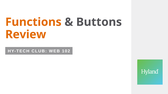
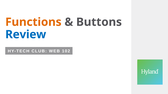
Review colour: orange -> blue (26, 35)
